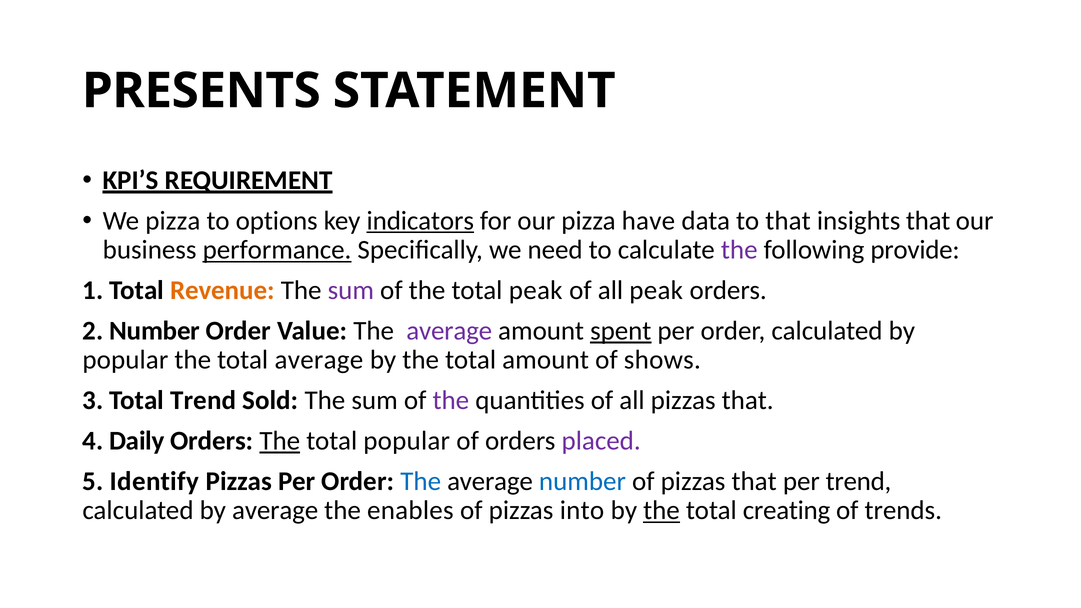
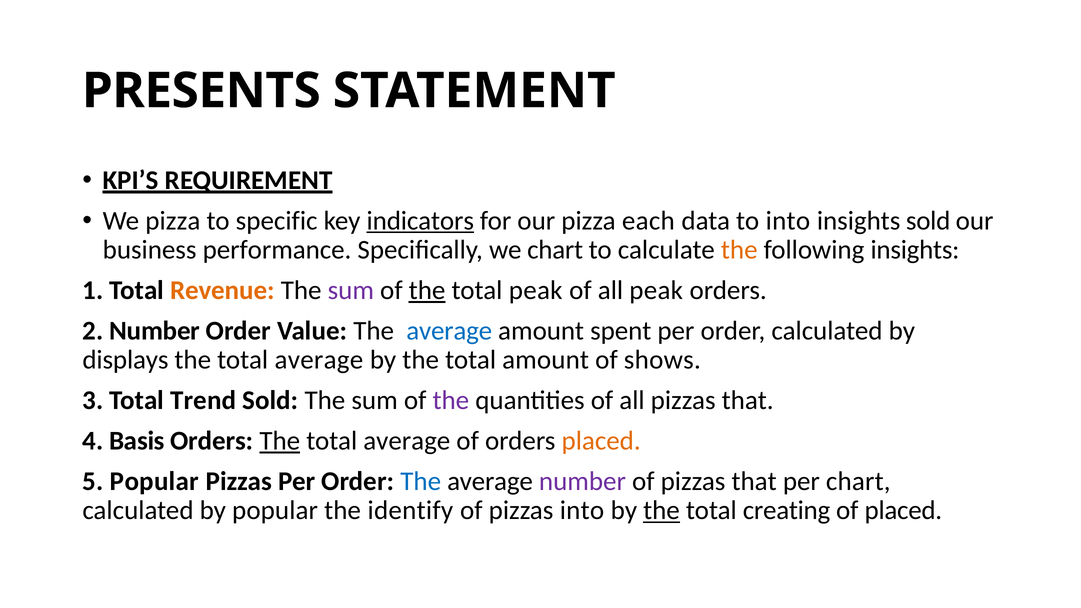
options: options -> specific (277, 221)
have: have -> each (648, 221)
to that: that -> into (788, 221)
insights that: that -> sold (928, 221)
performance underline: present -> none (277, 250)
we need: need -> chart (555, 250)
the colour: purple -> orange (739, 250)
following provide: provide -> insights (915, 250)
the underline: none -> present (427, 290)
average colour: purple -> blue (449, 331)
spent underline: present -> none (621, 331)
popular: popular -> displays (125, 360)
Daily: Daily -> Basis (137, 441)
popular: popular -> average (407, 441)
placed colour: purple -> orange (601, 441)
5 Identify: Identify -> Popular (154, 481)
number colour: blue -> purple (582, 481)
per trend: trend -> chart (858, 481)
by average: average -> popular (275, 511)
enables: enables -> identify (410, 511)
of trends: trends -> placed (903, 511)
